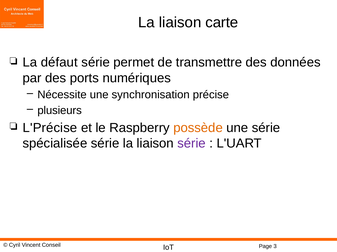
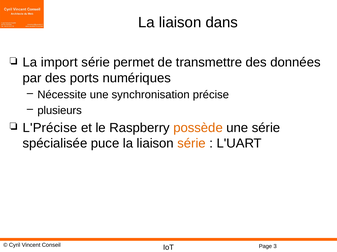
carte: carte -> dans (222, 23)
défaut: défaut -> import (59, 63)
spécialisée série: série -> puce (105, 144)
série colour: purple -> orange (192, 144)
